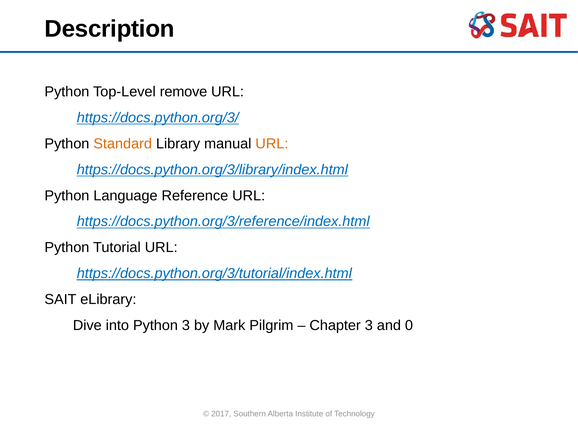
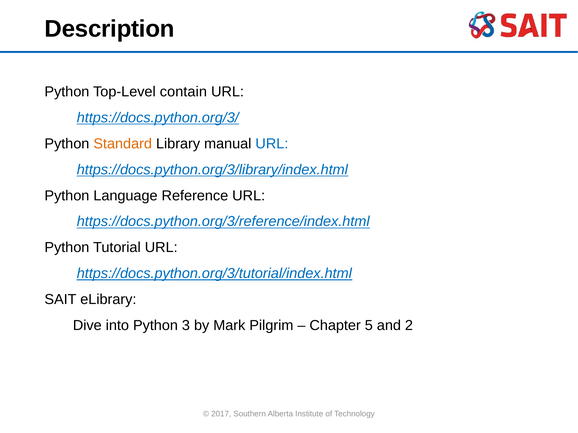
remove: remove -> contain (183, 92)
URL colour: orange -> blue (272, 144)
Chapter 3: 3 -> 5 (369, 326)
0: 0 -> 2 (409, 326)
